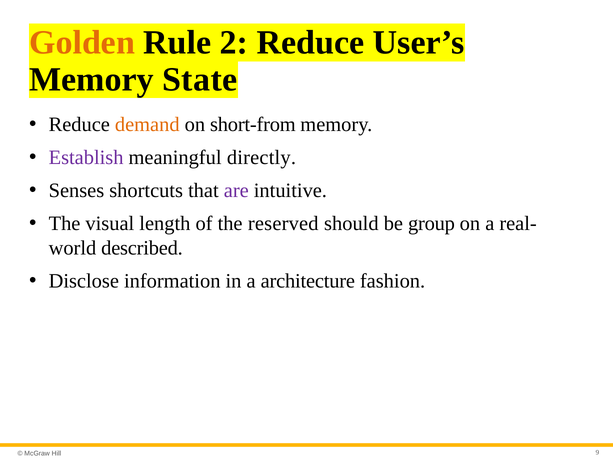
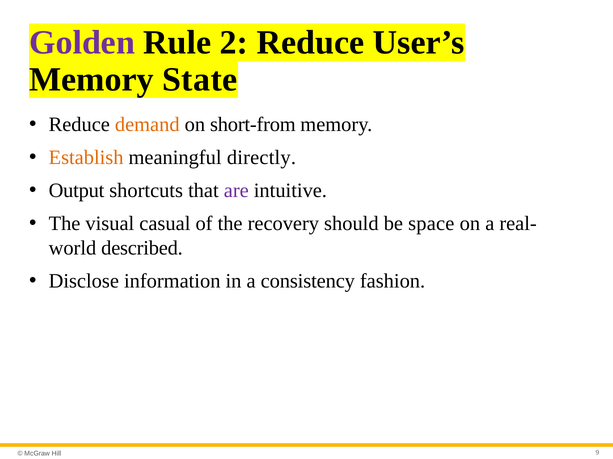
Golden colour: orange -> purple (82, 43)
Establish colour: purple -> orange (86, 158)
Senses: Senses -> Output (77, 191)
length: length -> casual (165, 224)
reserved: reserved -> recovery (283, 224)
group: group -> space (431, 224)
architecture: architecture -> consistency (308, 281)
